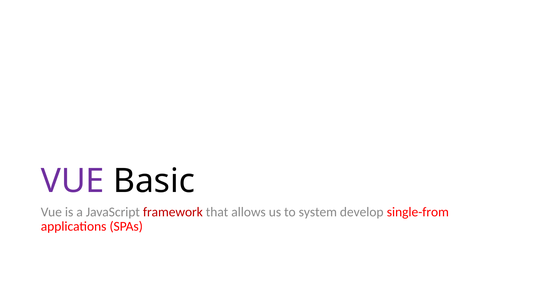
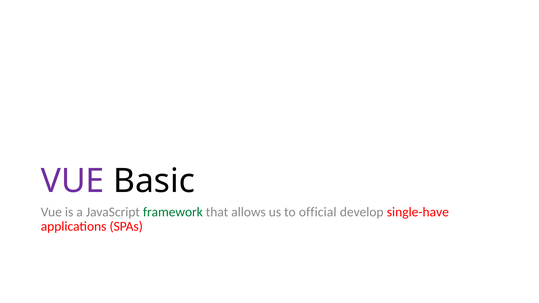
framework colour: red -> green (173, 212)
system: system -> official (318, 212)
single-from: single-from -> single-have (418, 212)
